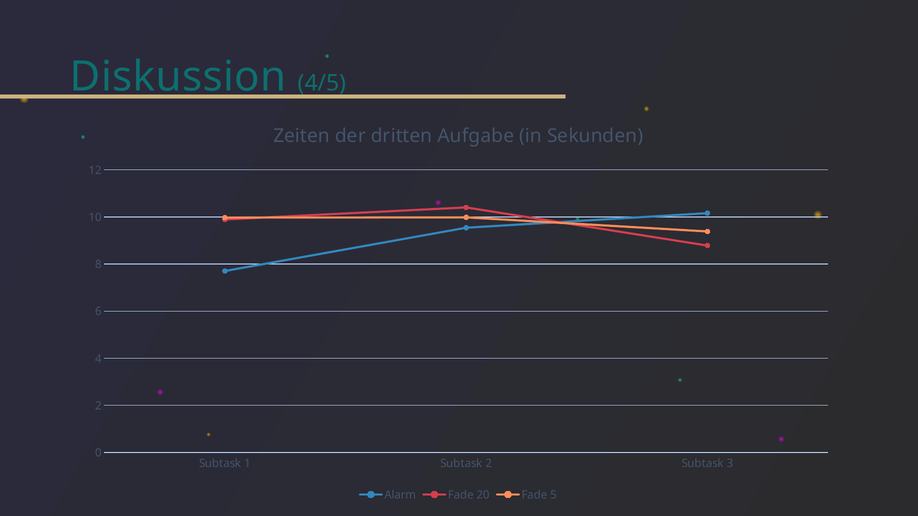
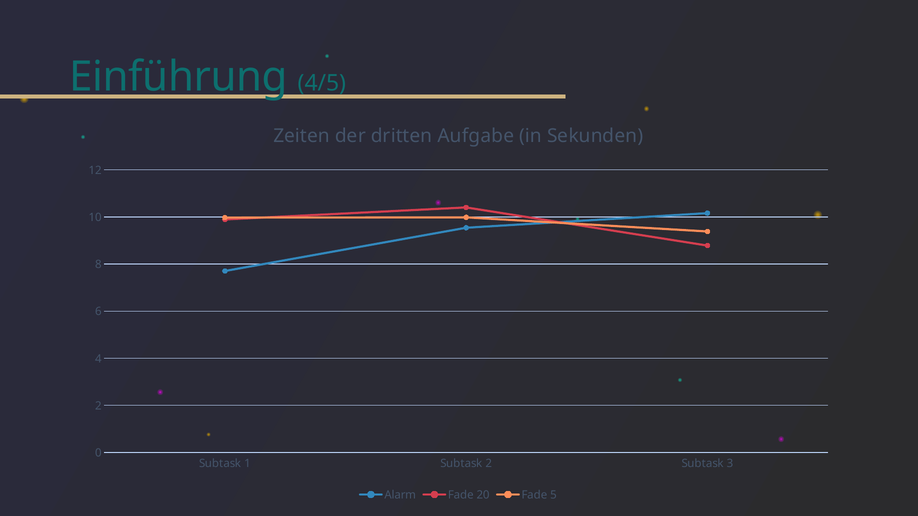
Diskussion: Diskussion -> Einführung (179, 77)
